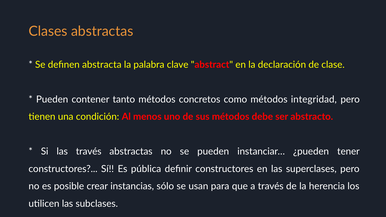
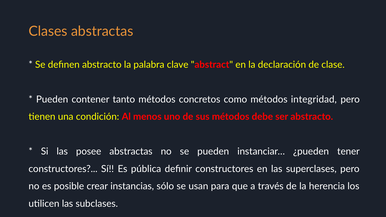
definen abstracta: abstracta -> abstracto (102, 65)
las través: través -> posee (89, 152)
